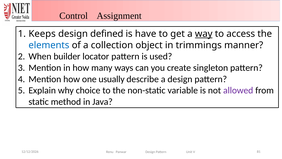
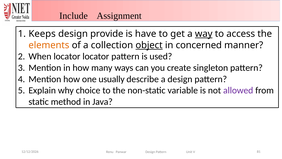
Control: Control -> Include (74, 16)
defined: defined -> provide (107, 34)
elements colour: blue -> orange (49, 45)
object underline: none -> present (149, 45)
trimmings: trimmings -> concerned (199, 45)
When builder: builder -> locator (67, 56)
